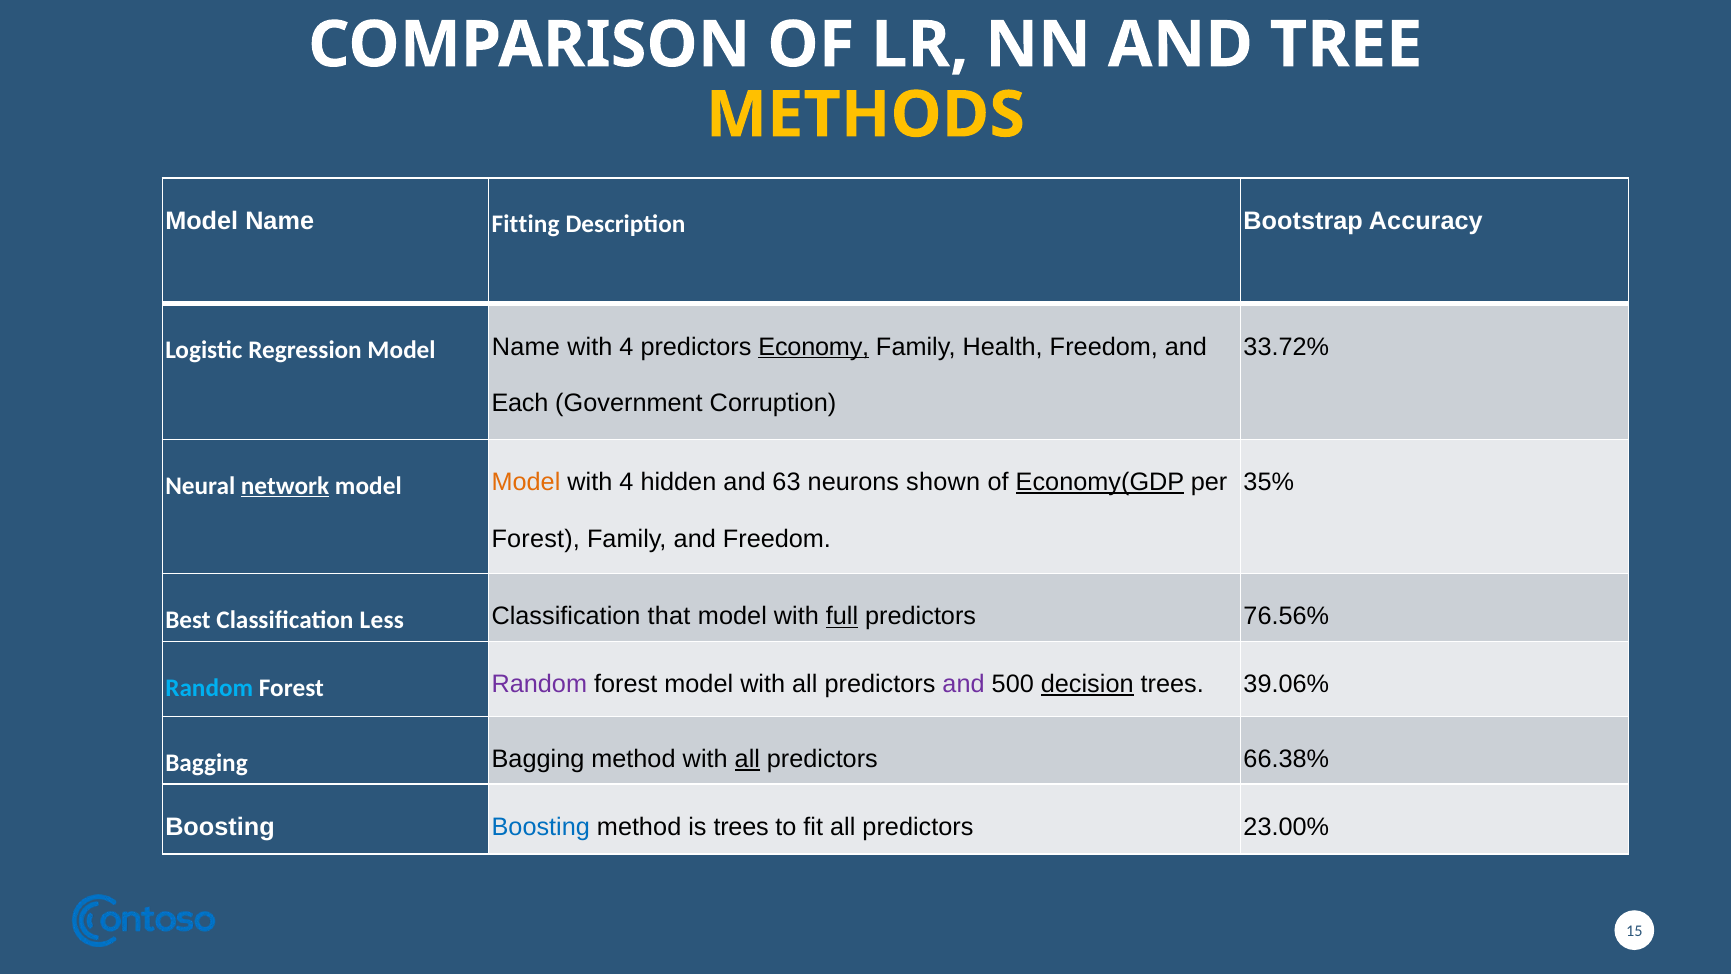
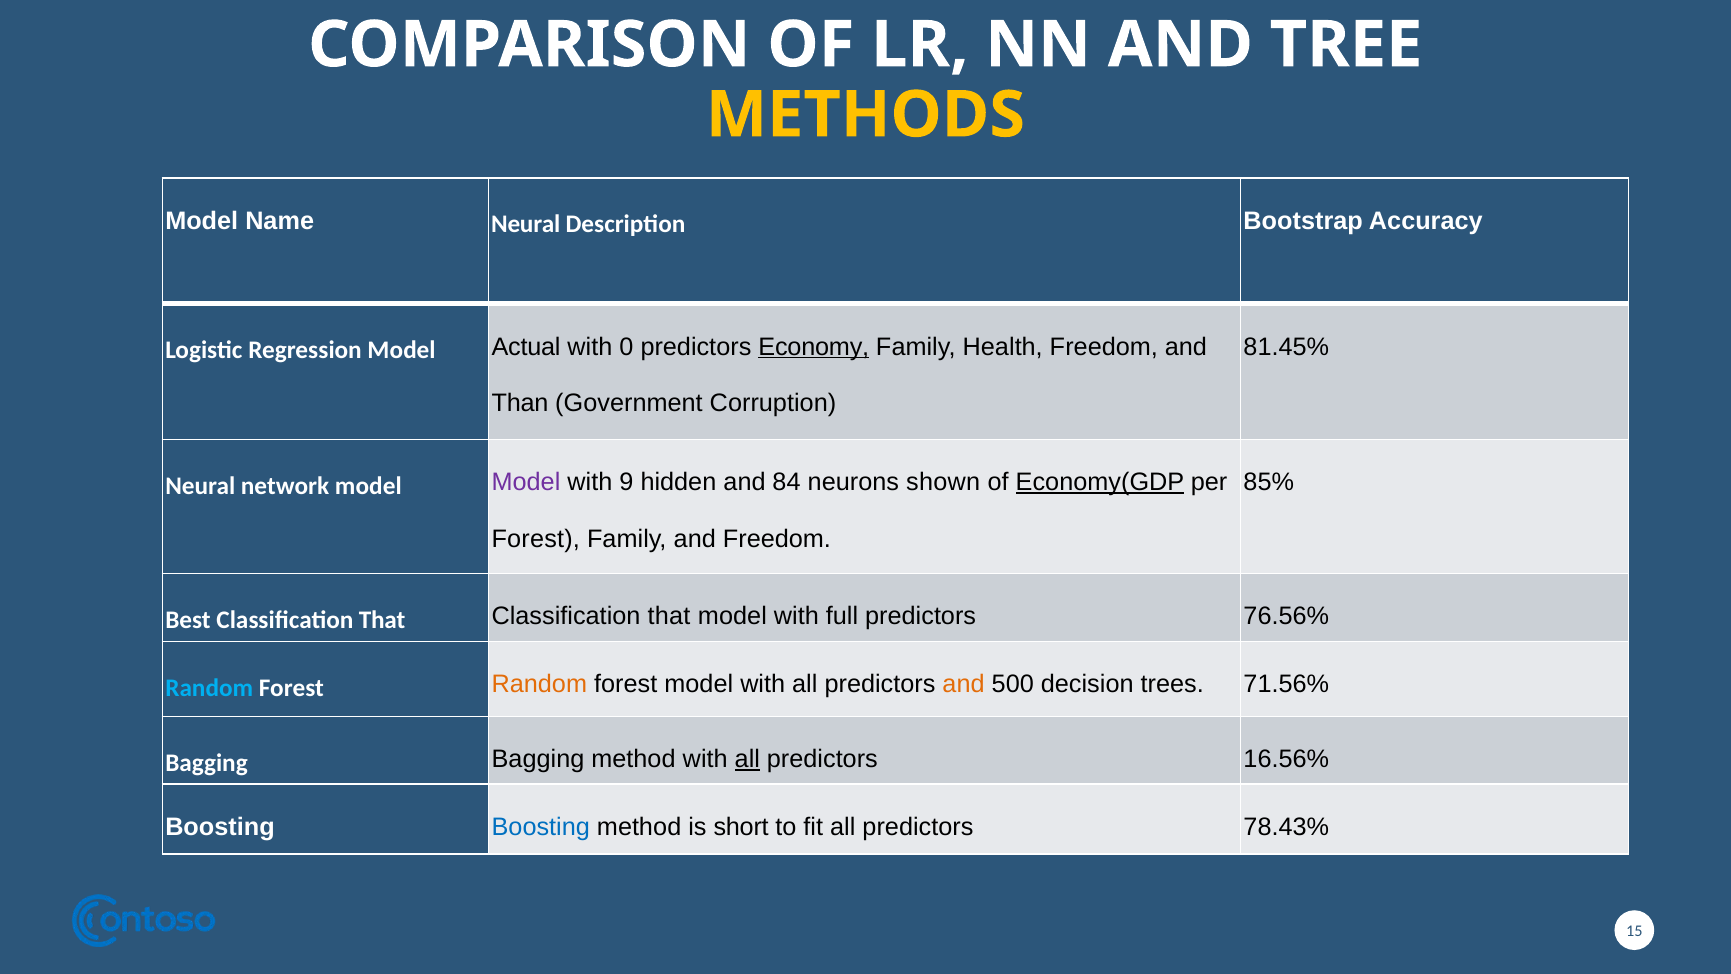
Name Fitting: Fitting -> Neural (526, 224)
33.72%: 33.72% -> 81.45% (1286, 347)
Regression Model Name: Name -> Actual (526, 347)
4: 4 -> 0 (626, 347)
Each: Each -> Than (520, 403)
35%: 35% -> 85% (1269, 482)
network underline: present -> none (285, 486)
Model colour: orange -> purple (526, 482)
4: 4 -> 9 (626, 482)
63: 63 -> 84 (787, 482)
Best Classification Less: Less -> That (382, 620)
full underline: present -> none (842, 616)
Random colour: purple -> orange (539, 684)
and colour: purple -> orange (964, 684)
decision underline: present -> none (1087, 684)
39.06%: 39.06% -> 71.56% (1286, 684)
66.38%: 66.38% -> 16.56% (1286, 759)
is trees: trees -> short (741, 827)
23.00%: 23.00% -> 78.43% (1286, 827)
